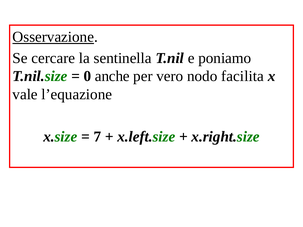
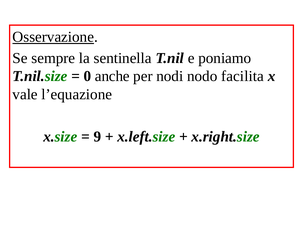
cercare: cercare -> sempre (53, 58)
vero: vero -> nodi (170, 76)
7: 7 -> 9 (97, 137)
